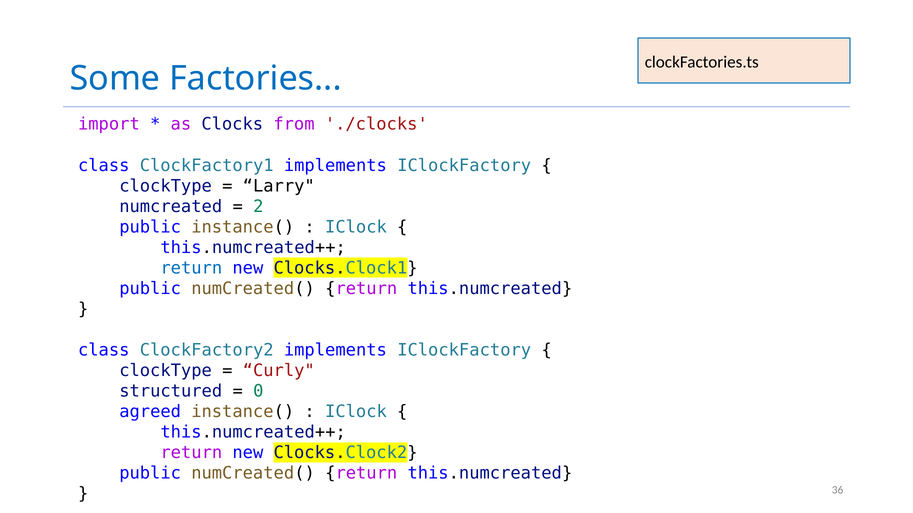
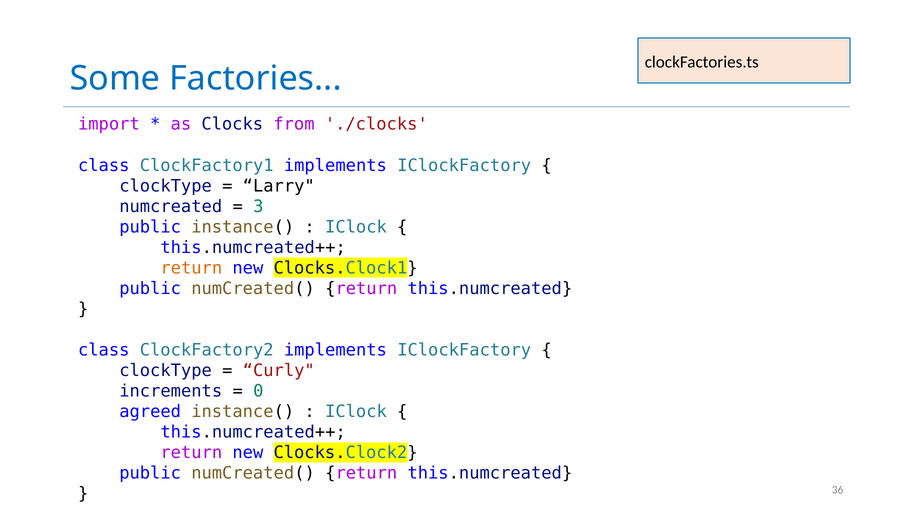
2: 2 -> 3 (258, 207)
return colour: blue -> orange (191, 268)
structured: structured -> increments (171, 392)
